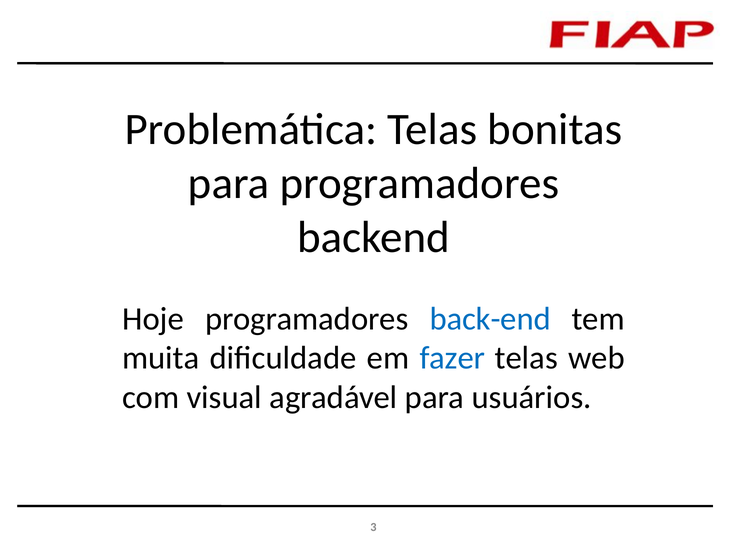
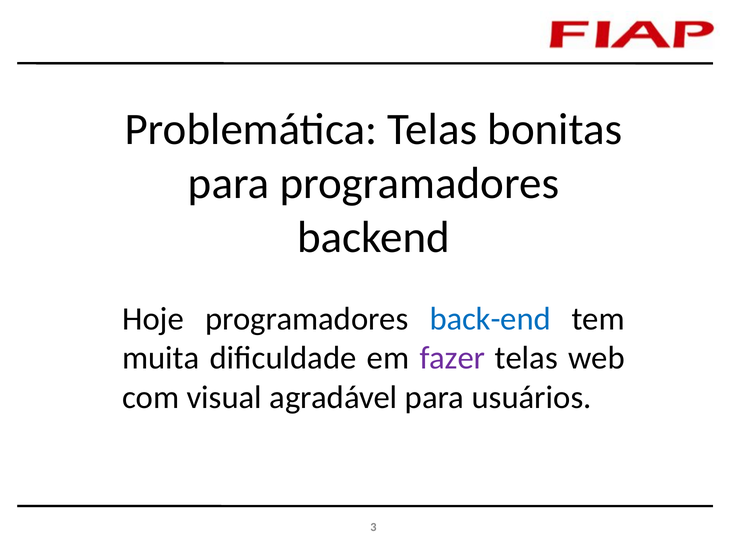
fazer colour: blue -> purple (452, 358)
